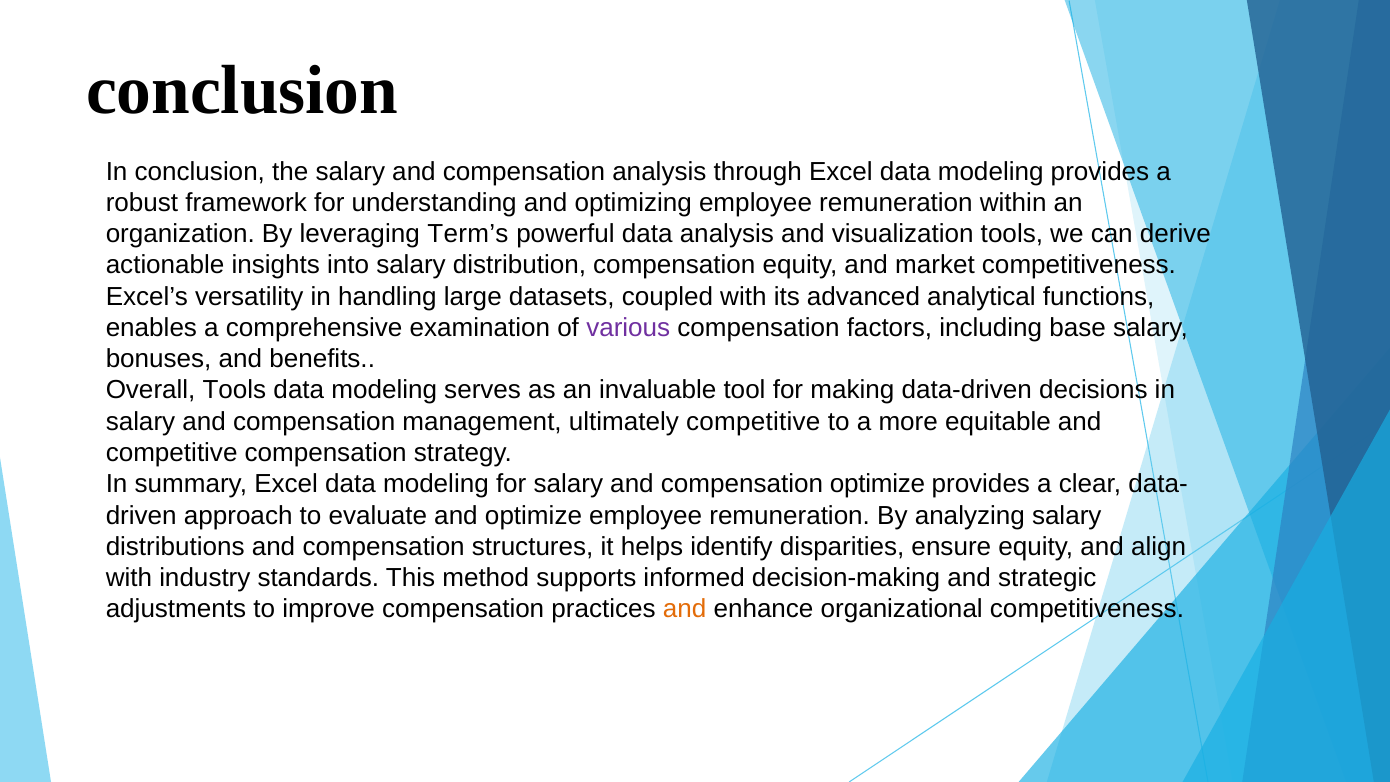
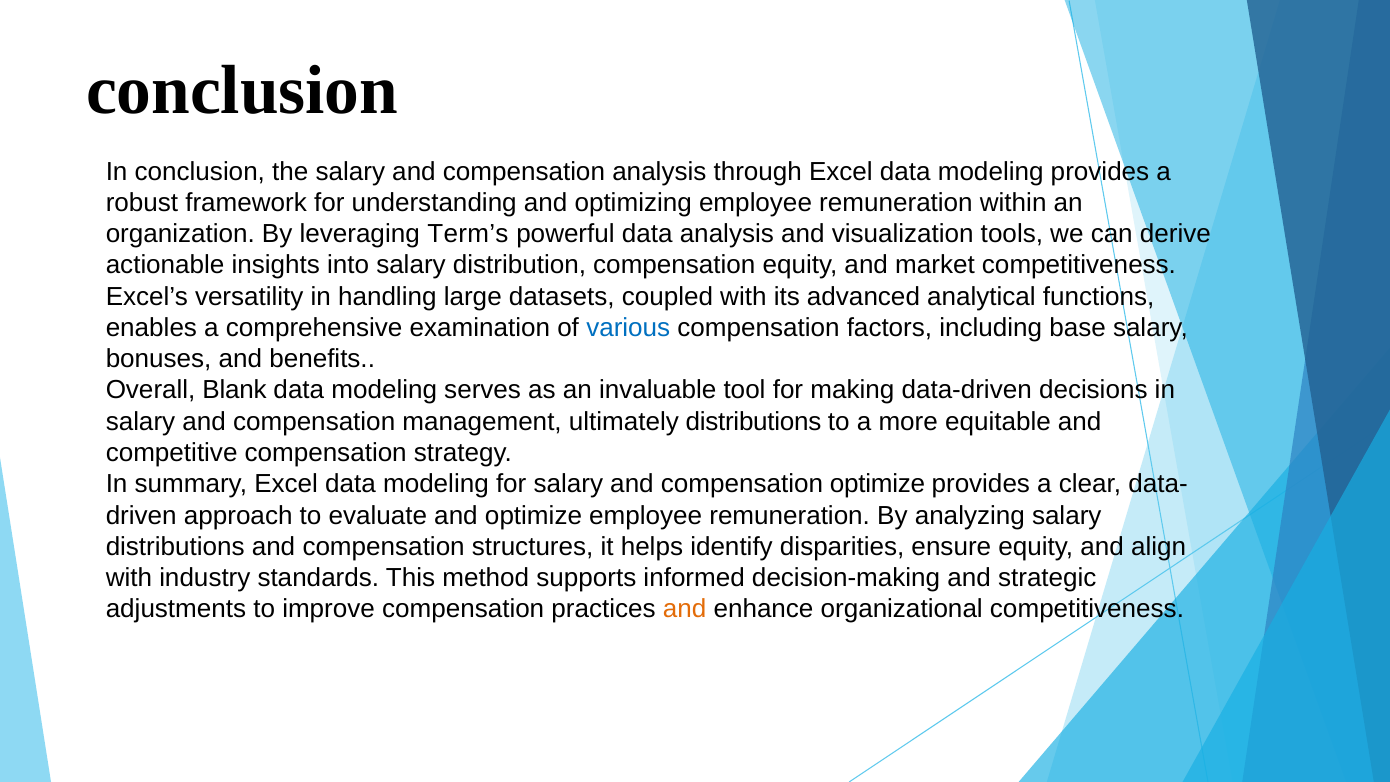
various colour: purple -> blue (628, 328)
Overall Tools: Tools -> Blank (235, 390)
ultimately competitive: competitive -> distributions (754, 422)
